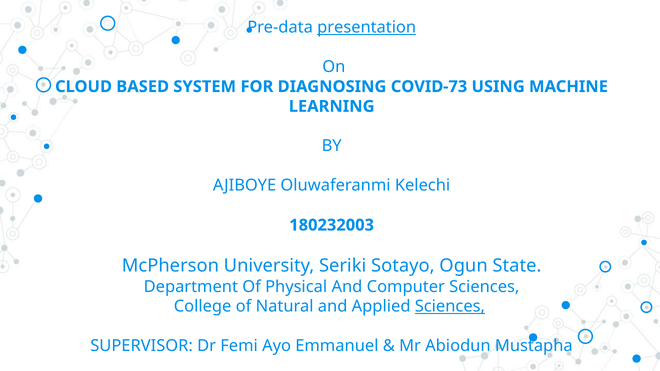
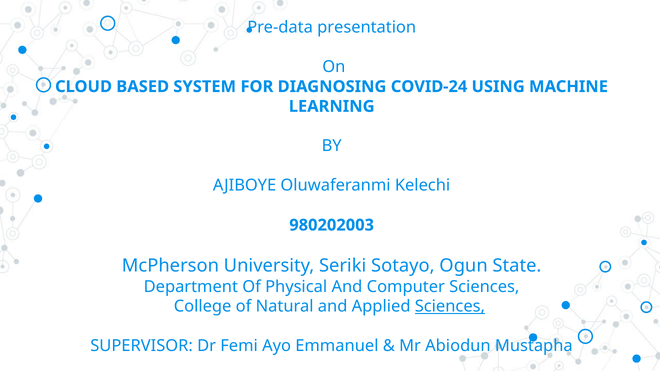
presentation underline: present -> none (367, 27)
COVID-73: COVID-73 -> COVID-24 (429, 87)
180232003: 180232003 -> 980202003 (332, 225)
